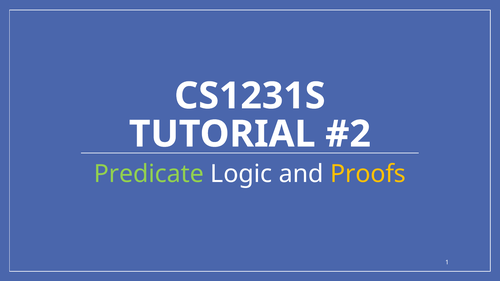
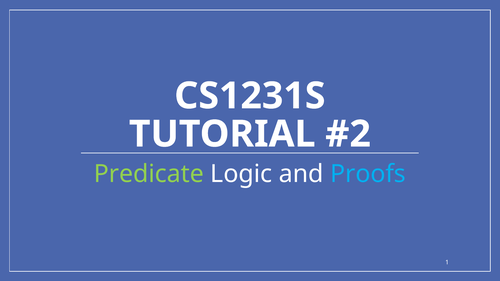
Proofs colour: yellow -> light blue (368, 174)
